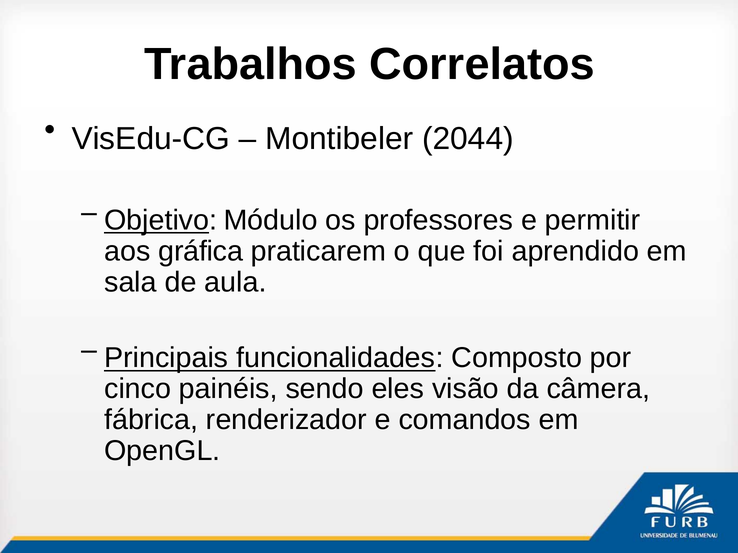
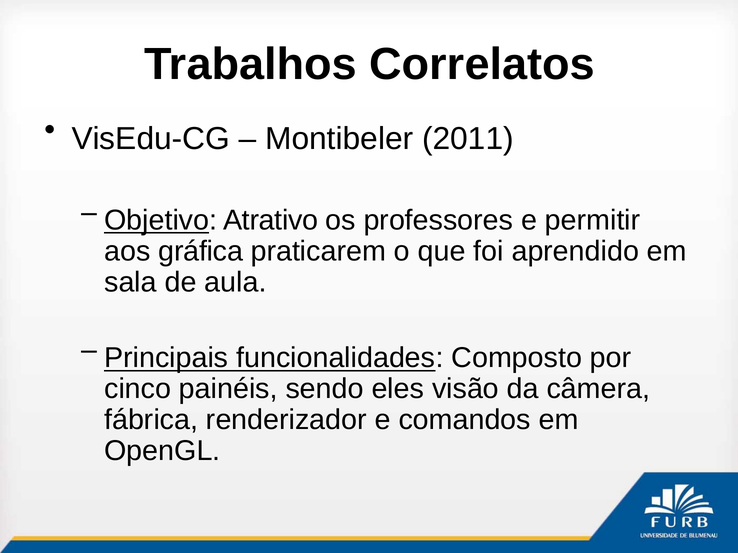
2044: 2044 -> 2011 (468, 139)
Módulo: Módulo -> Atrativo (271, 220)
